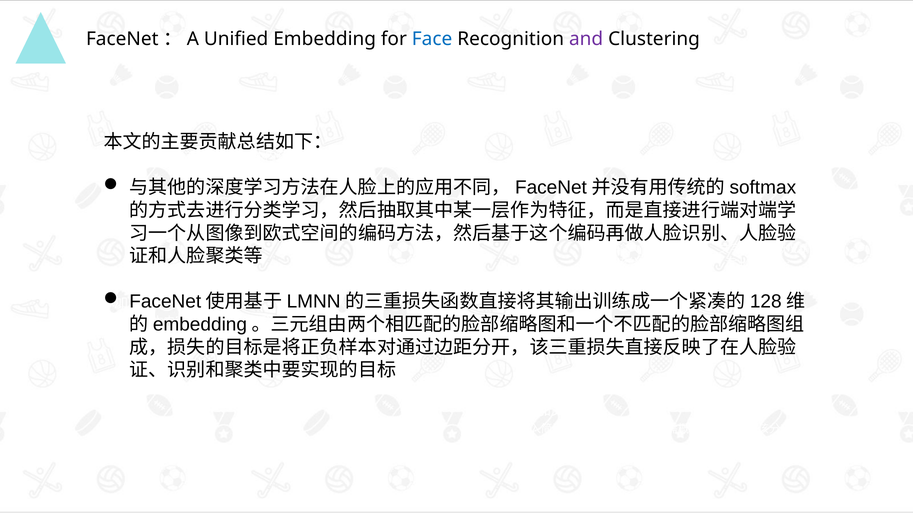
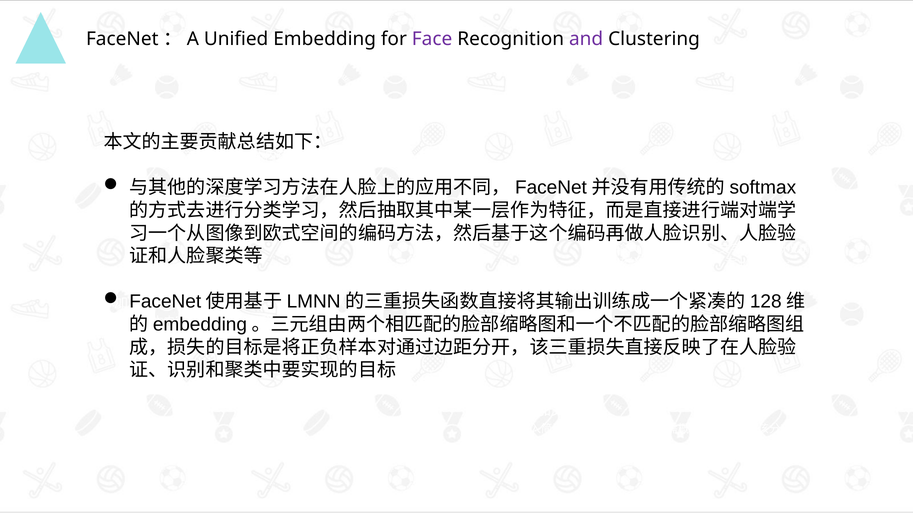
Face colour: blue -> purple (432, 39)
